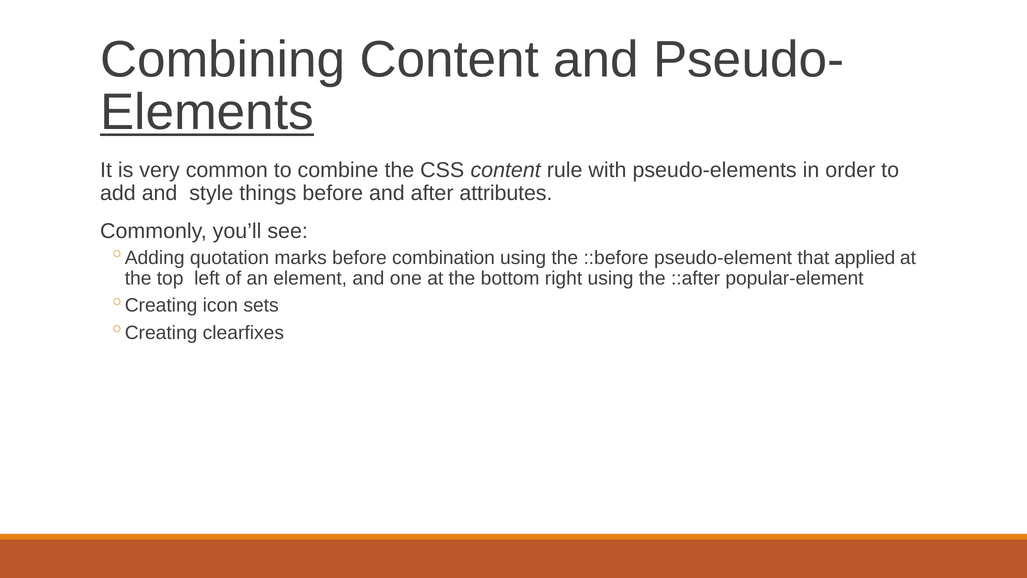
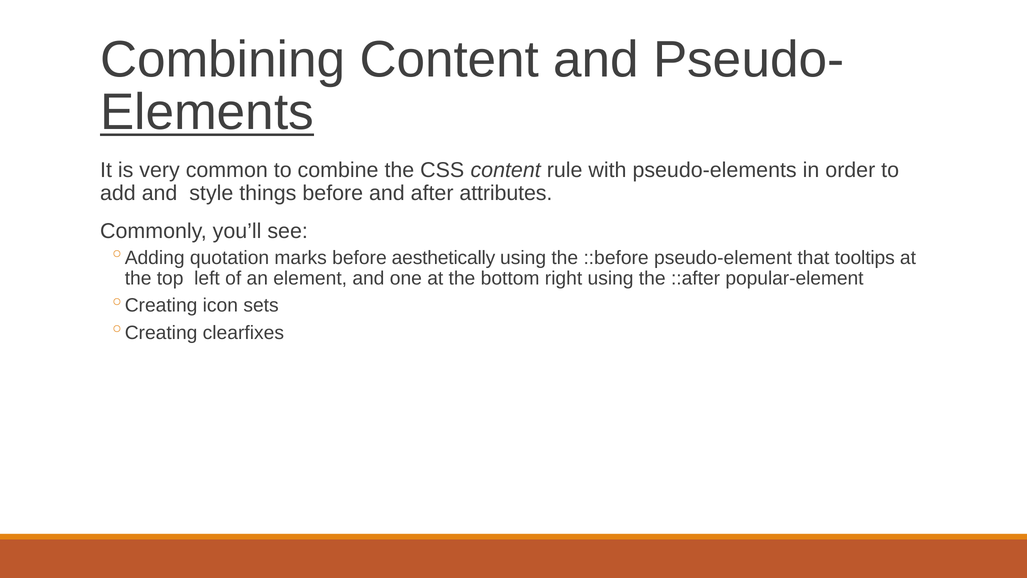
combination: combination -> aesthetically (444, 258)
applied: applied -> tooltips (865, 258)
